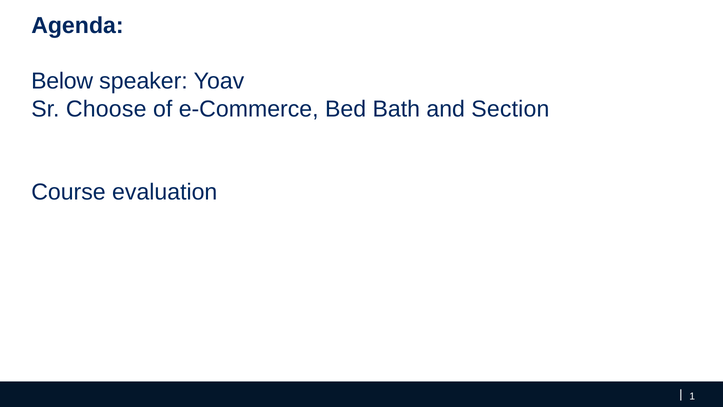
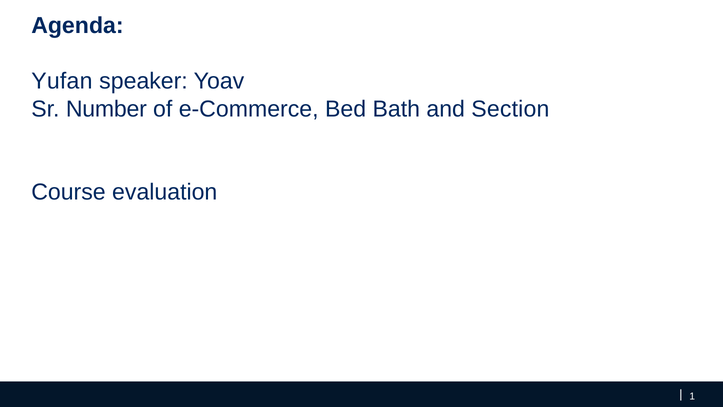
Below: Below -> Yufan (62, 81)
Choose: Choose -> Number (106, 109)
